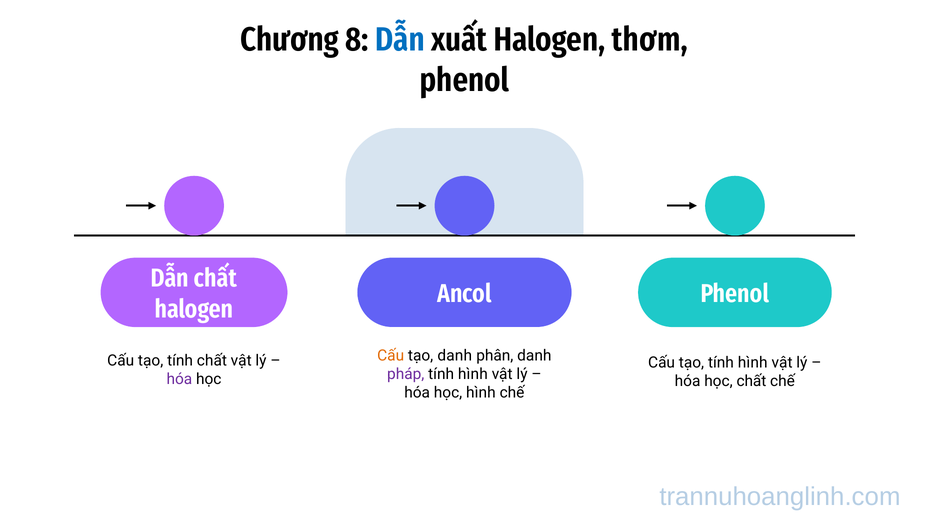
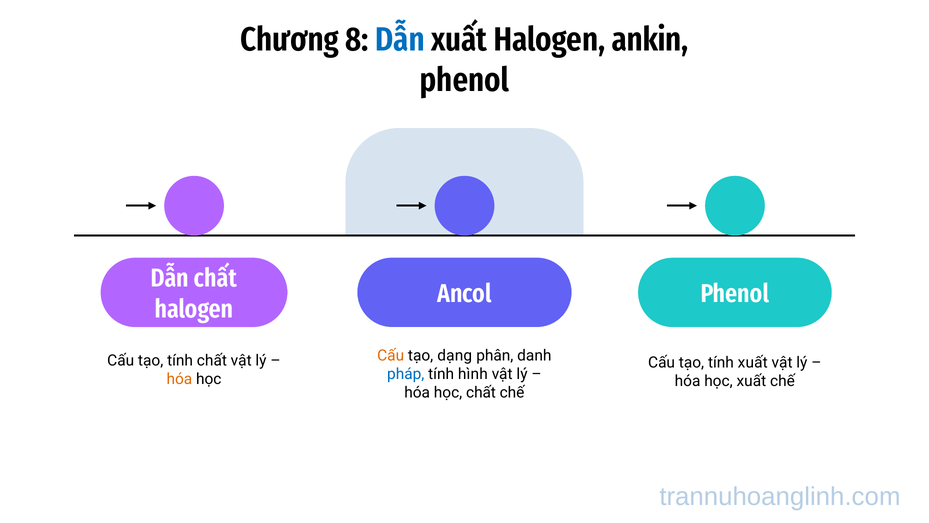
thơm: thơm -> ankin (650, 40)
tạo danh: danh -> dạng (455, 355)
tạo tính hình: hình -> xuất (753, 362)
pháp colour: purple -> blue (406, 374)
hóa colour: purple -> orange (179, 379)
học chất: chất -> xuất (751, 381)
học hình: hình -> chất (481, 392)
